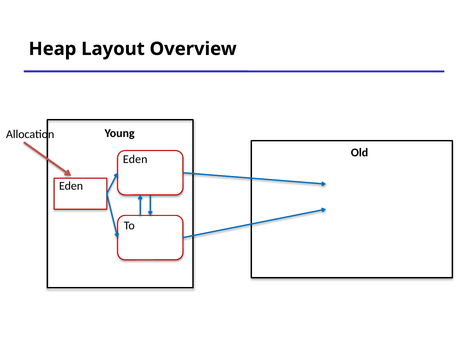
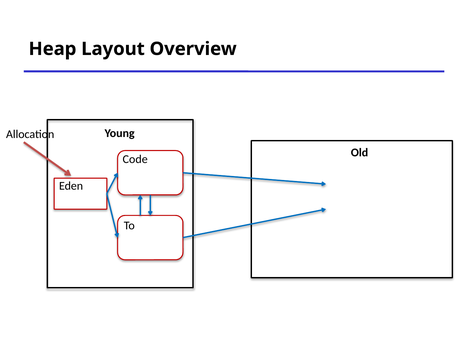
Eden: Eden -> Code (135, 159)
